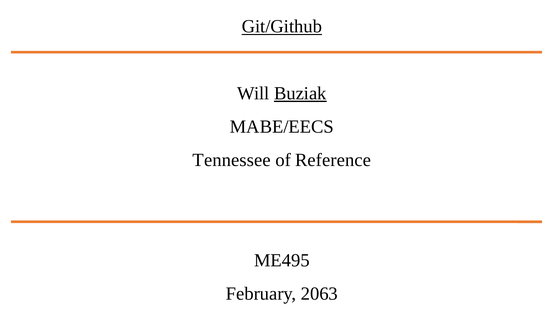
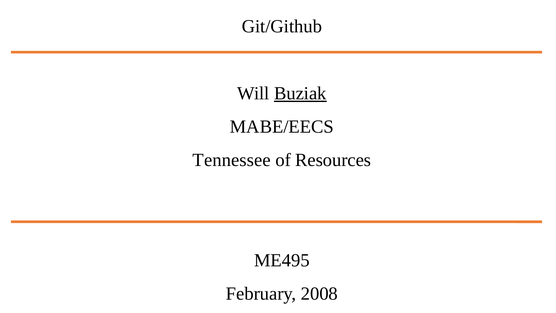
Git/Github underline: present -> none (282, 27)
Reference: Reference -> Resources (333, 160)
2063: 2063 -> 2008 (319, 293)
